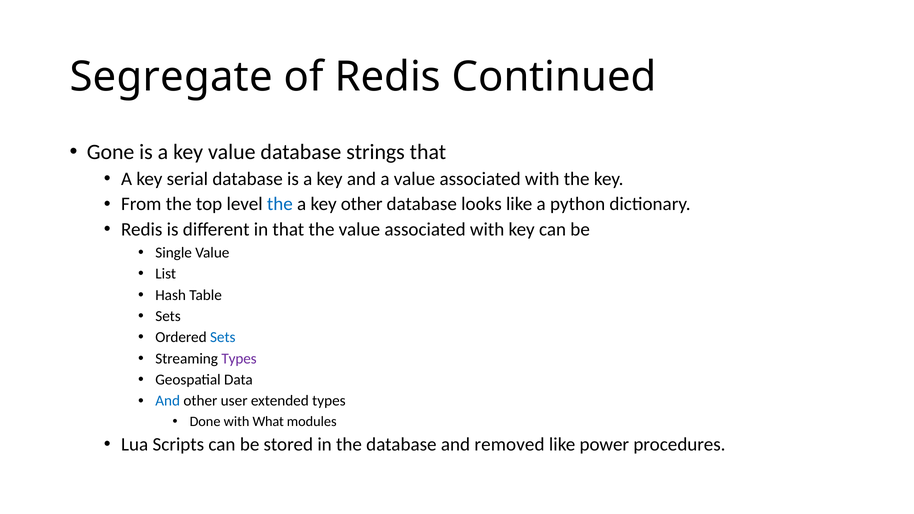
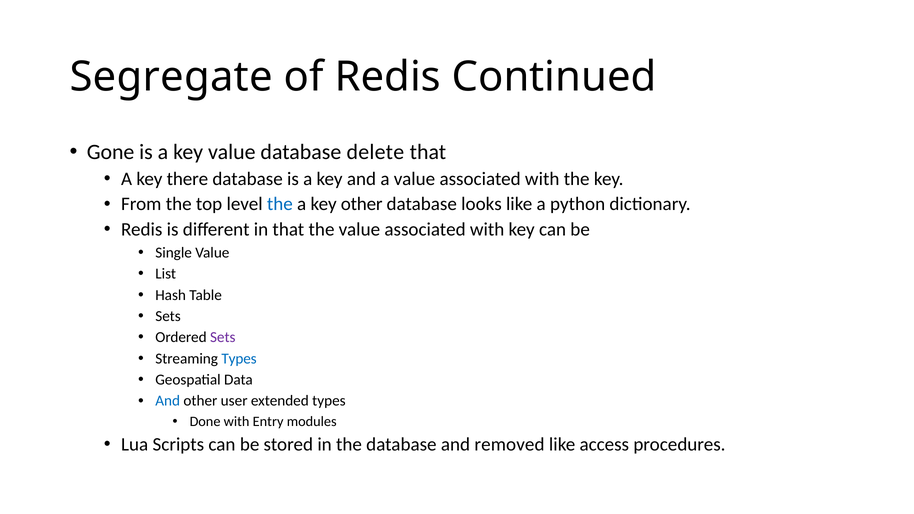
strings: strings -> delete (375, 152)
serial: serial -> there (187, 179)
Sets colour: blue -> purple (223, 337)
Types colour: purple -> blue (239, 359)
What: What -> Entry (268, 422)
power: power -> access (604, 444)
